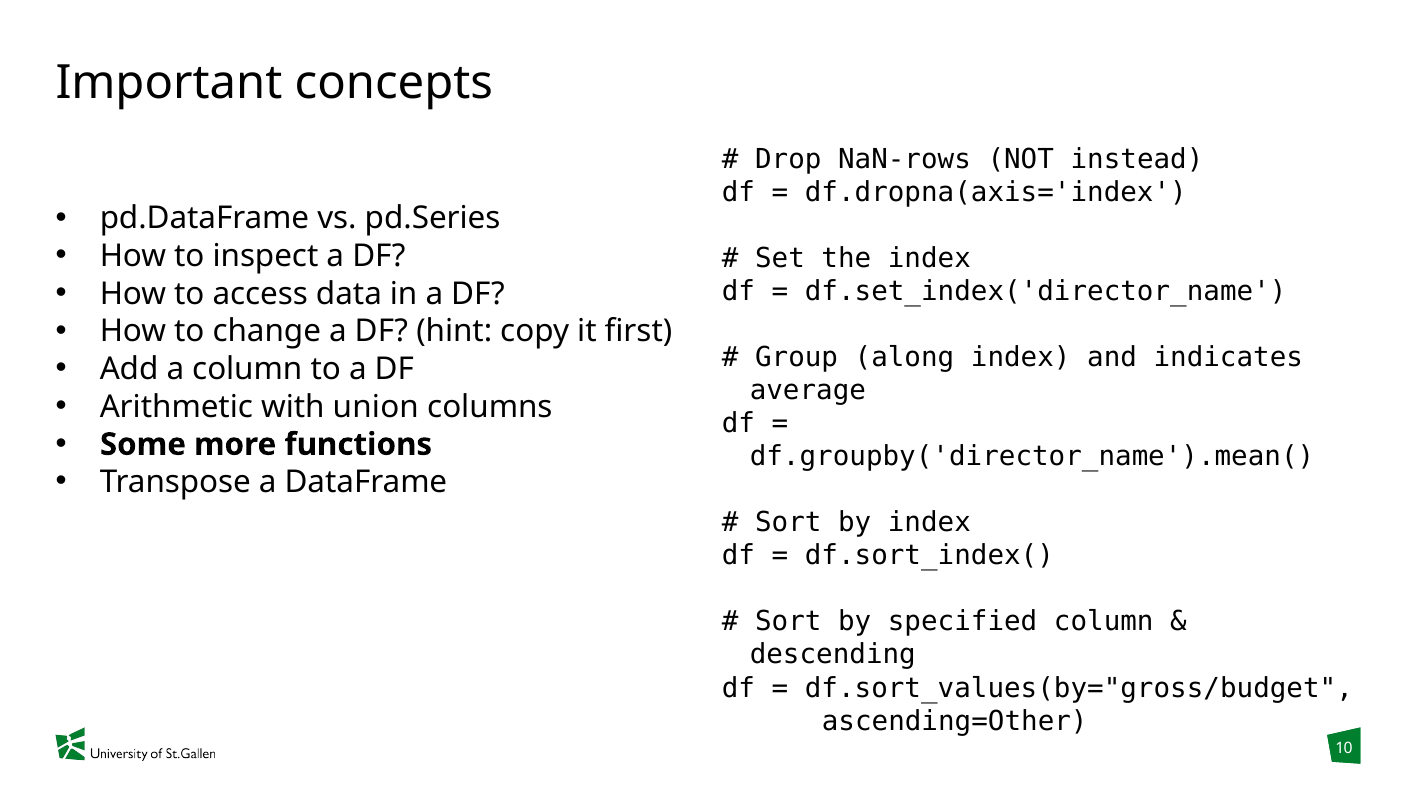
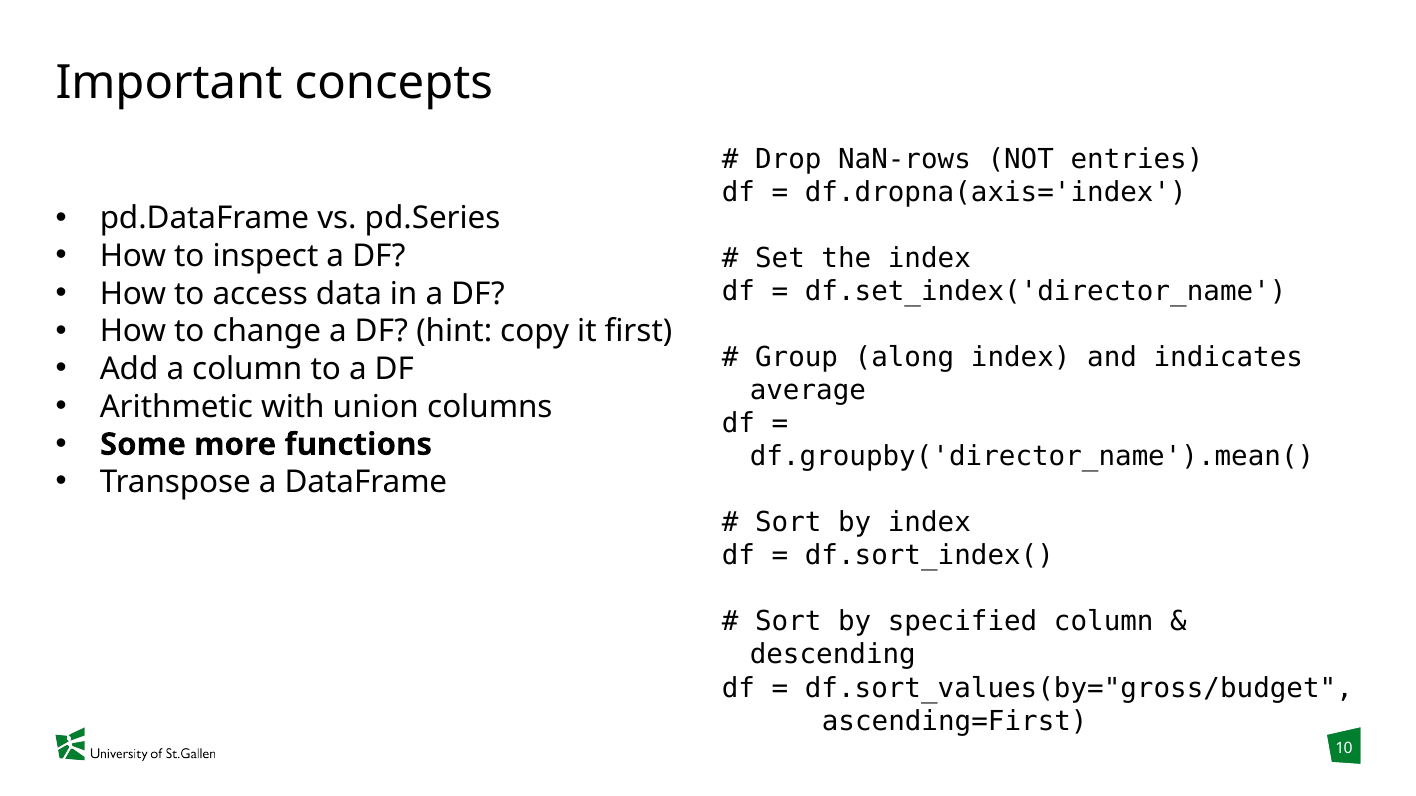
instead: instead -> entries (1137, 159)
ascending=Other: ascending=Other -> ascending=First (955, 721)
